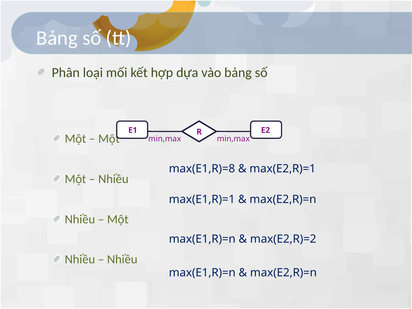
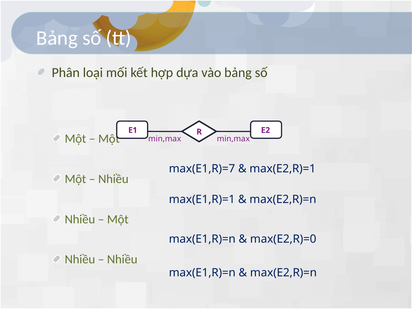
max(E1,R)=8: max(E1,R)=8 -> max(E1,R)=7 (202, 169)
max(E2,R)=2: max(E2,R)=2 -> max(E2,R)=0 (283, 239)
